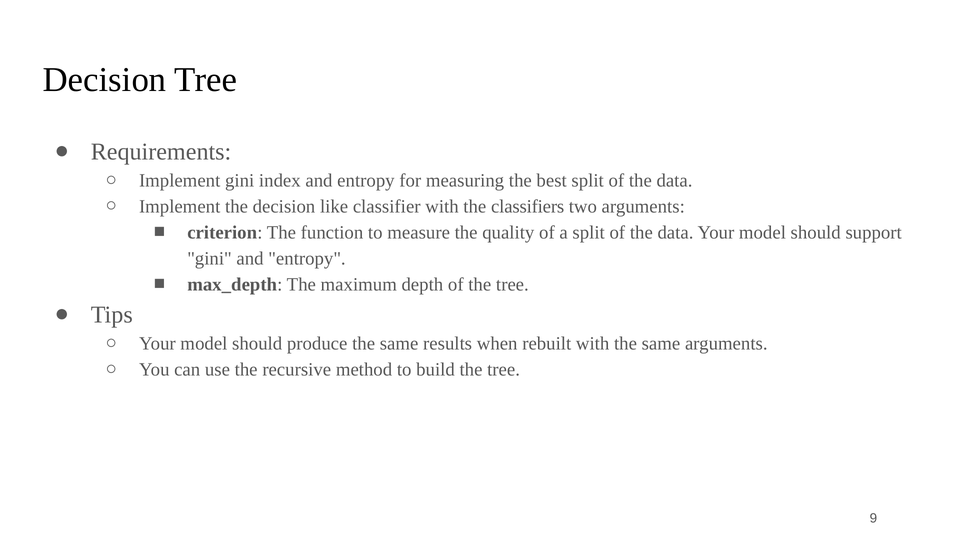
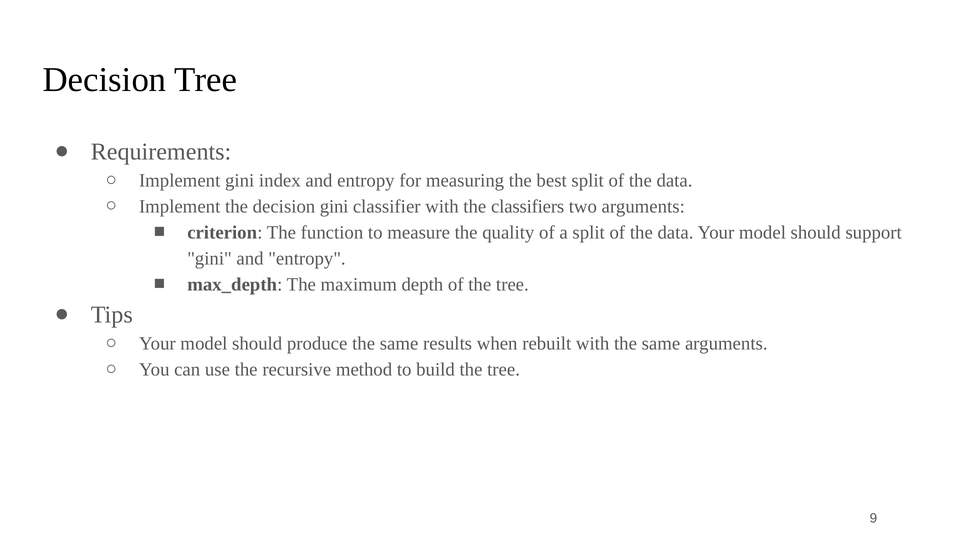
decision like: like -> gini (334, 206)
